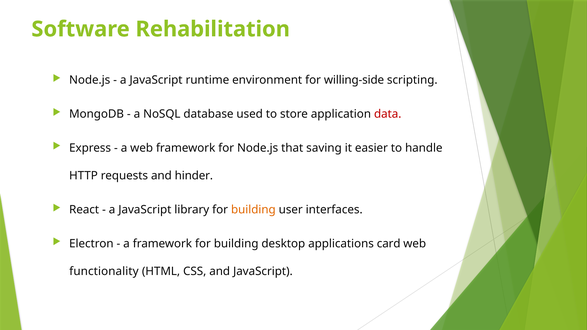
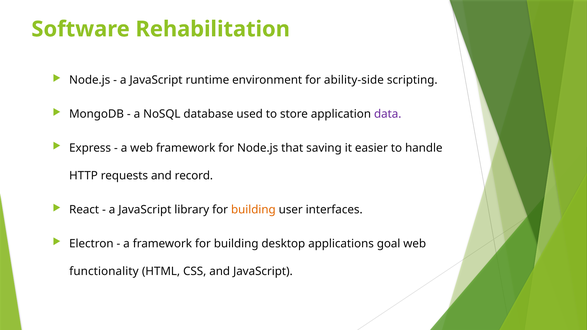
willing-side: willing-side -> ability-side (354, 80)
data colour: red -> purple (388, 114)
hinder: hinder -> record (194, 176)
card: card -> goal (389, 244)
